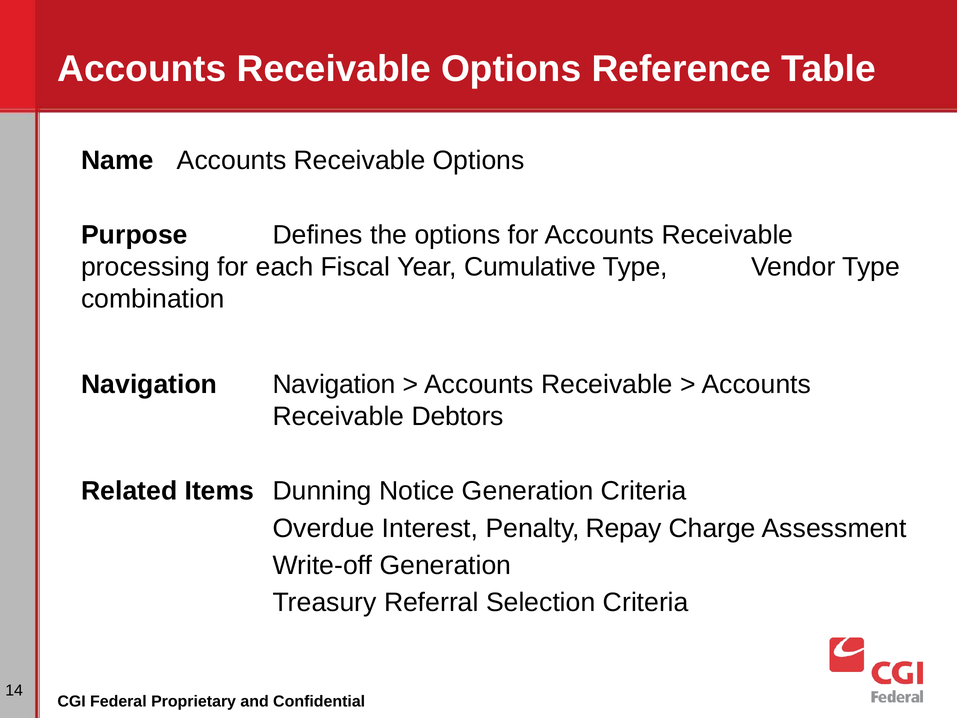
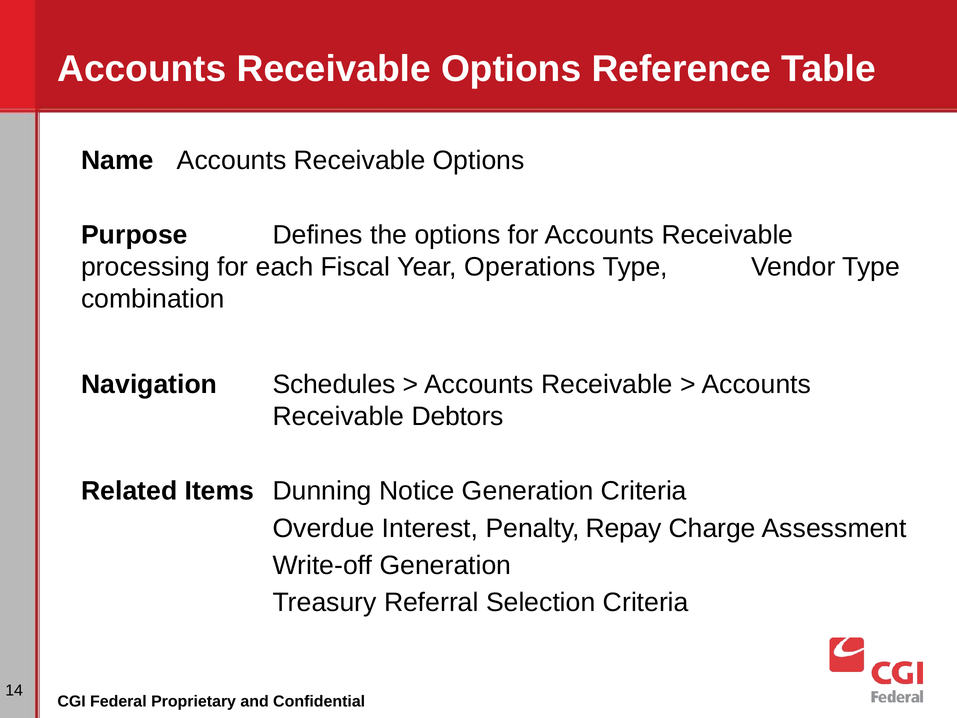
Cumulative: Cumulative -> Operations (530, 267)
Navigation Navigation: Navigation -> Schedules (334, 384)
